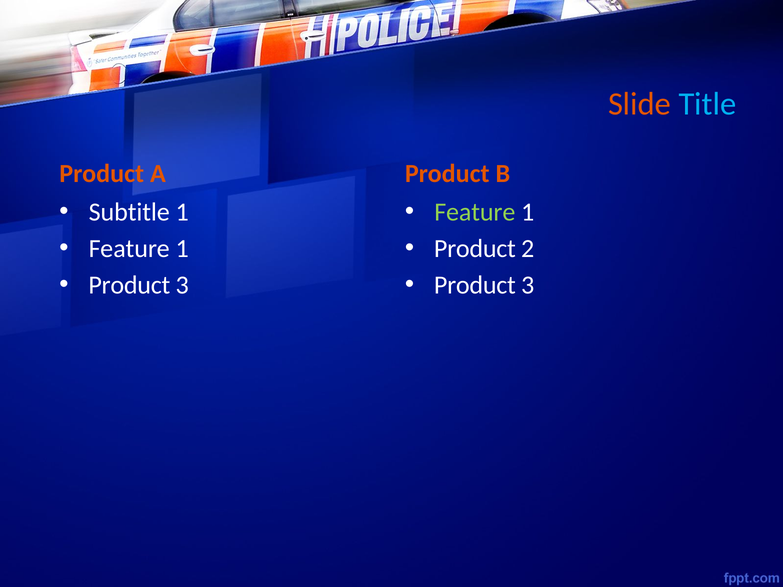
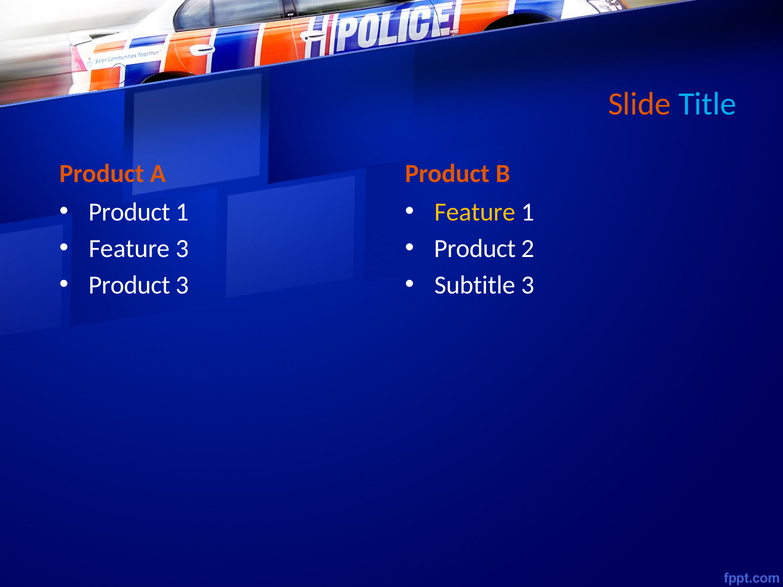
Subtitle: Subtitle -> Product (129, 212)
Feature colour: light green -> yellow (475, 212)
1: 1 -> 3 (182, 249)
Product: Product -> Subtitle (475, 285)
